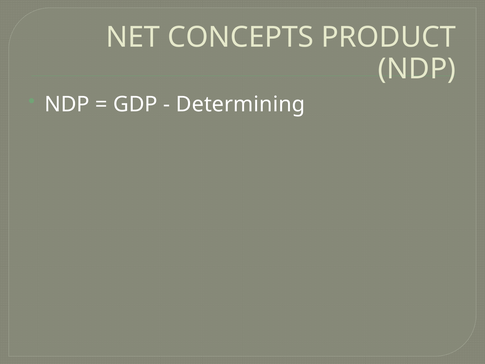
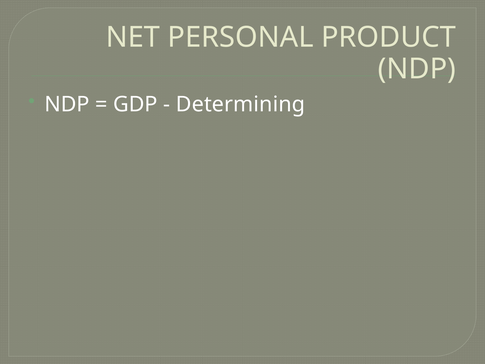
CONCEPTS: CONCEPTS -> PERSONAL (241, 37)
